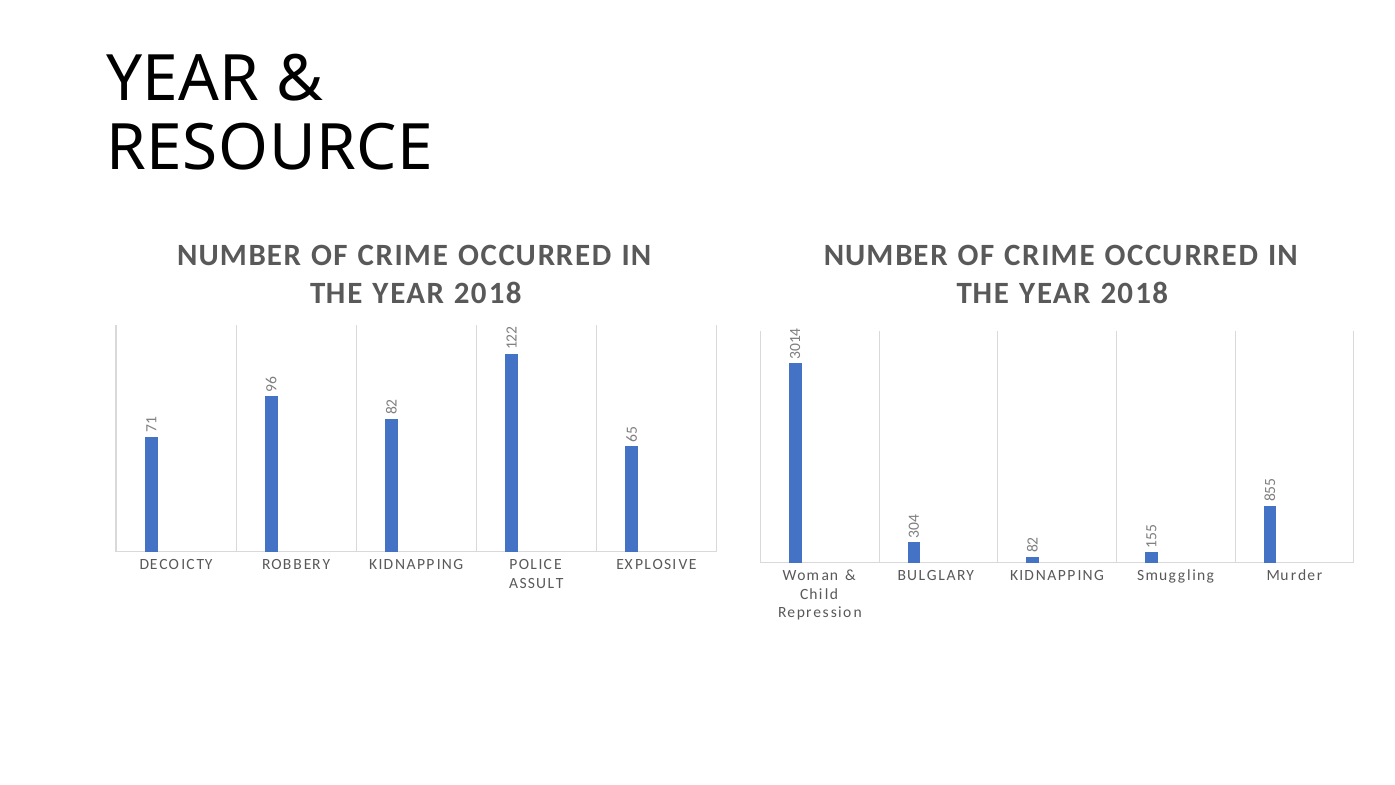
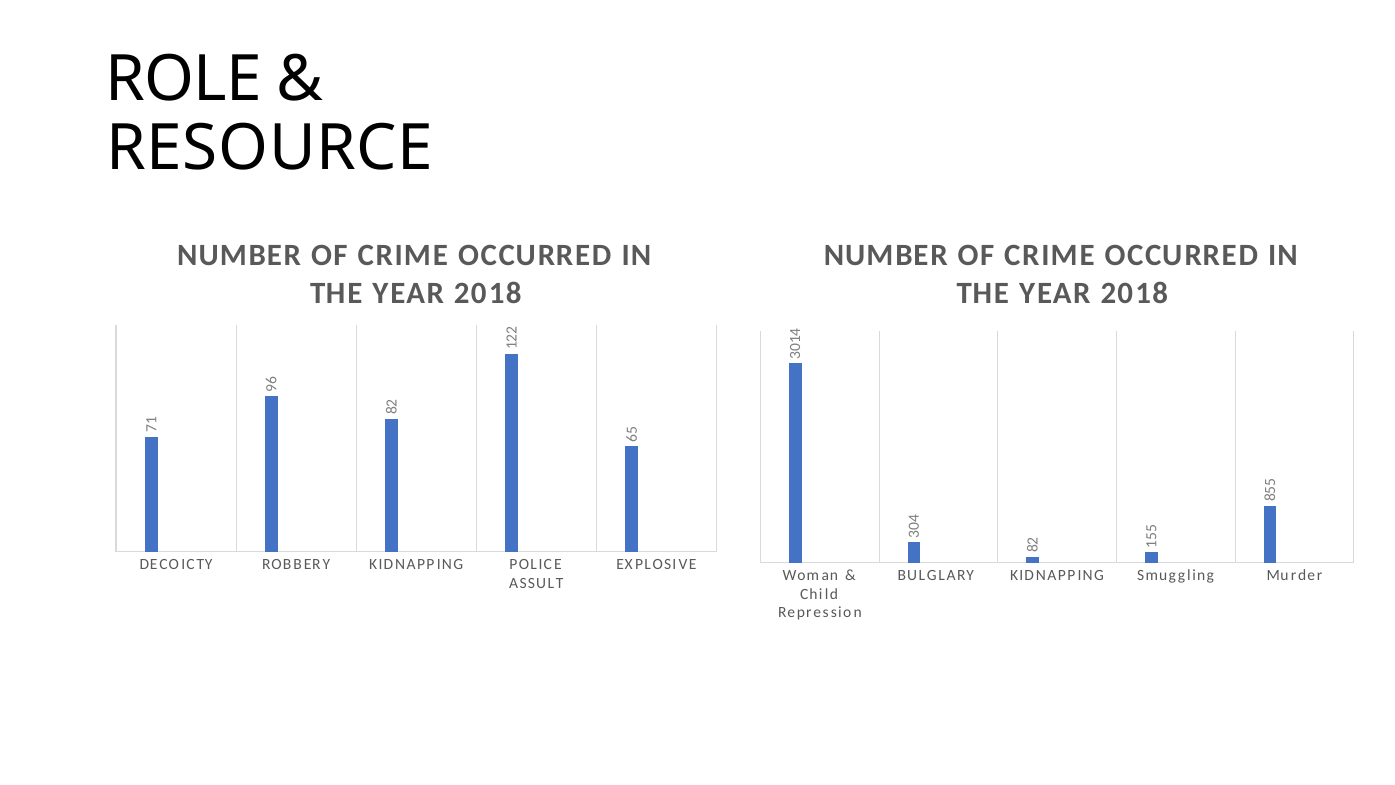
YEAR: YEAR -> ROLE (184, 79)
